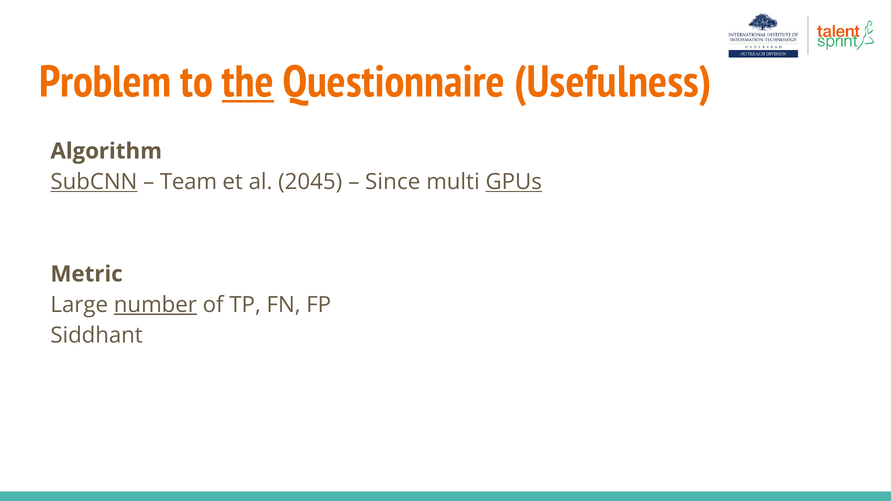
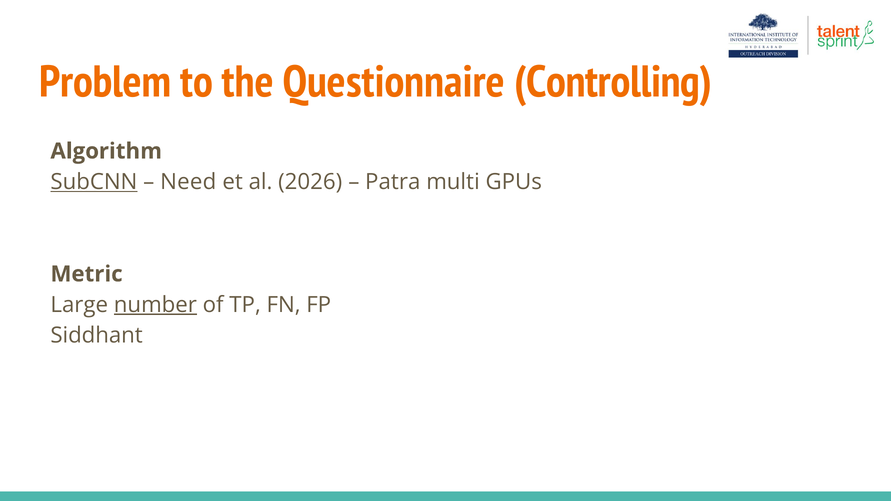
the underline: present -> none (248, 82)
Usefulness: Usefulness -> Controlling (613, 82)
Team: Team -> Need (188, 182)
2045: 2045 -> 2026 (310, 182)
Since: Since -> Patra (393, 182)
GPUs underline: present -> none (514, 182)
